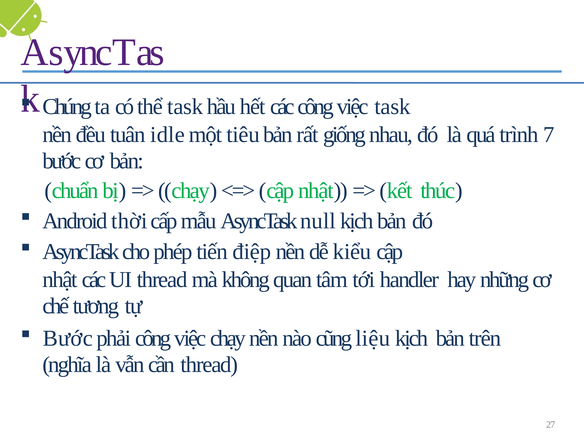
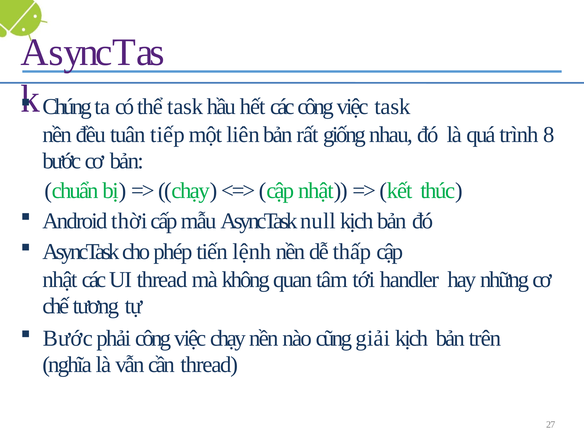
idle: idle -> tiếp (168, 135)
tiêu: tiêu -> liên (243, 135)
7: 7 -> 8 (549, 135)
điệp: điệp -> lệnh (252, 252)
kiểu: kiểu -> thấp (352, 252)
liệu: liệu -> giải (373, 338)
